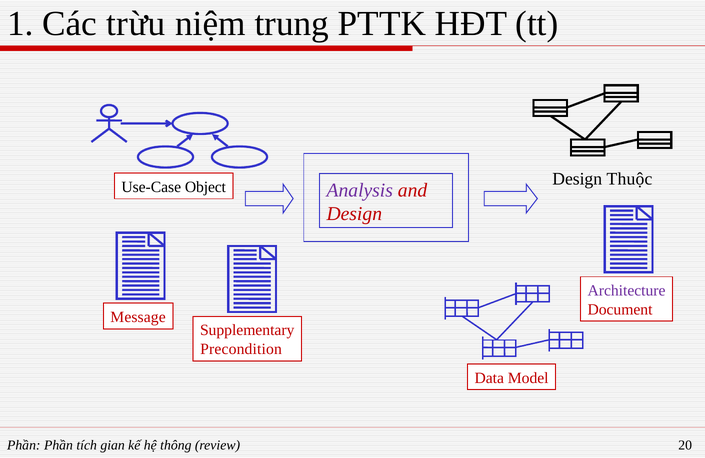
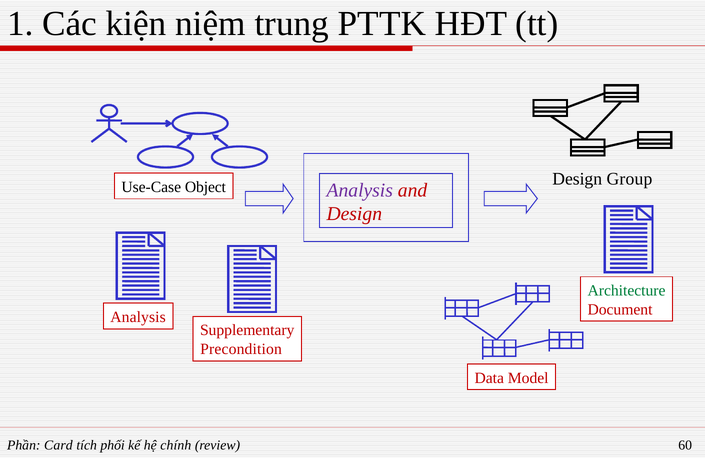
trừu: trừu -> kiện (136, 24)
Thuộc: Thuộc -> Group (629, 179)
Architecture colour: purple -> green (627, 291)
Message: Message -> Analysis (138, 317)
Phần Phần: Phần -> Card (58, 446)
gian: gian -> phối (113, 446)
thông: thông -> chính (176, 446)
20: 20 -> 60 (685, 446)
